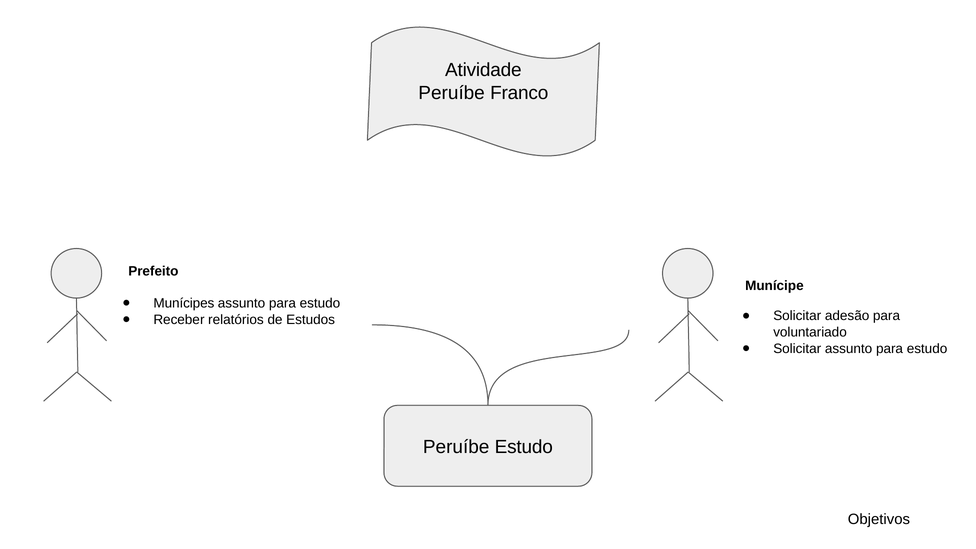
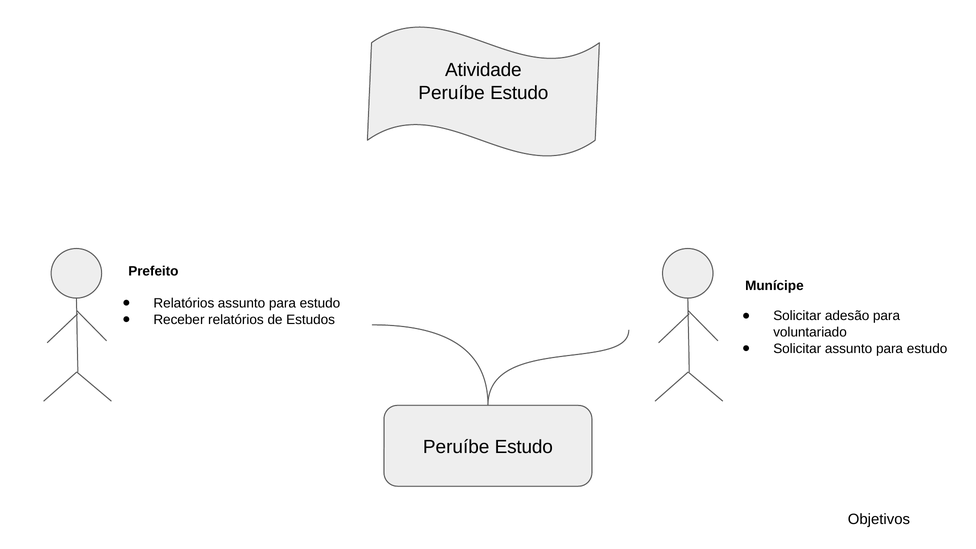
Franco: Franco -> Estudo (519, 93)
Munícipes: Munícipes -> Relatórios (184, 303)
